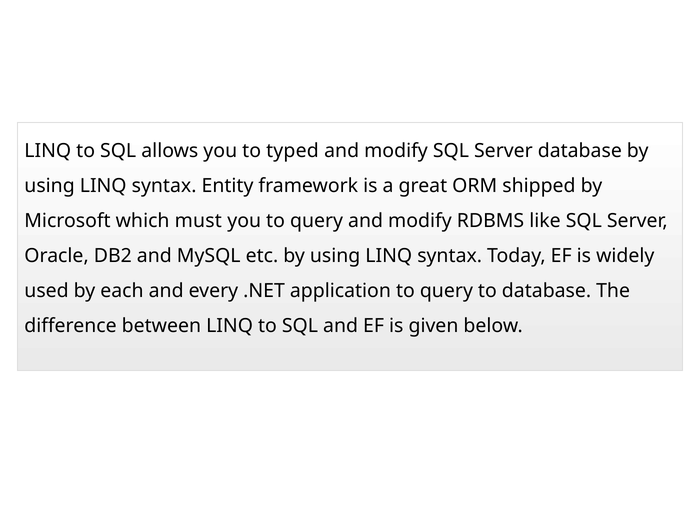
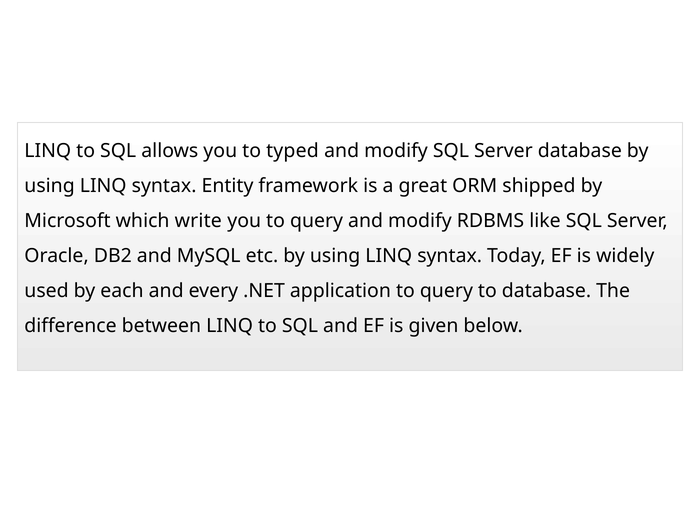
must: must -> write (198, 221)
